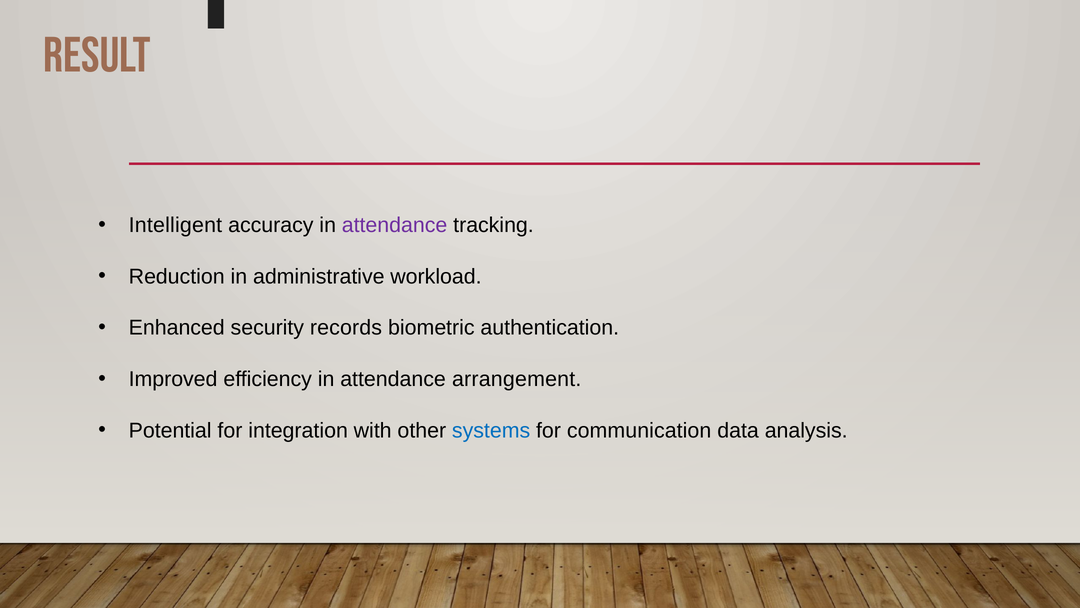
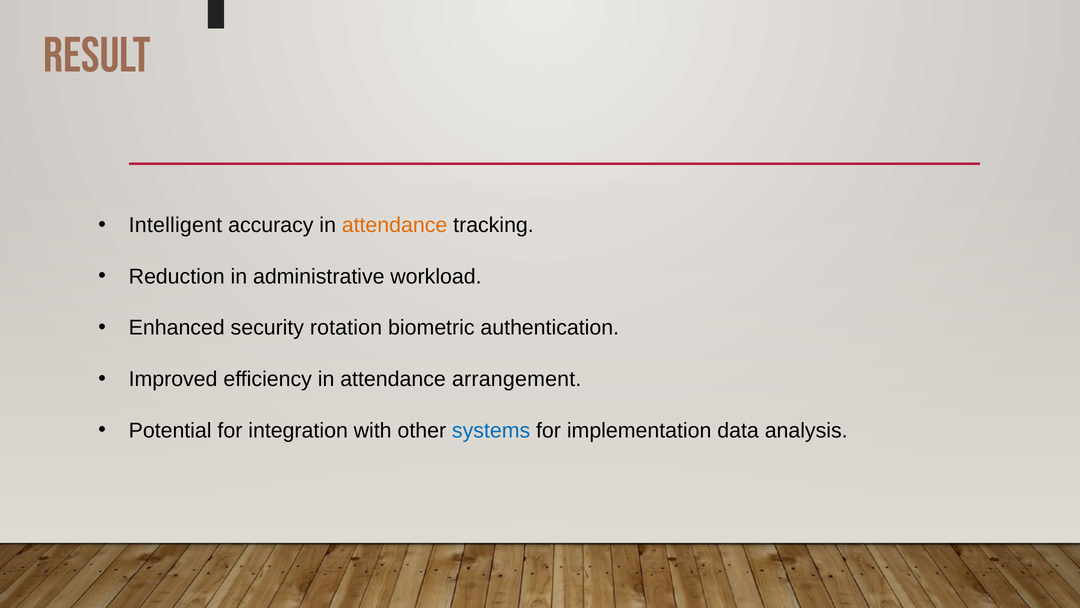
attendance colour: purple -> orange (395, 225)
records: records -> rotation (346, 328)
communication: communication -> implementation (639, 430)
